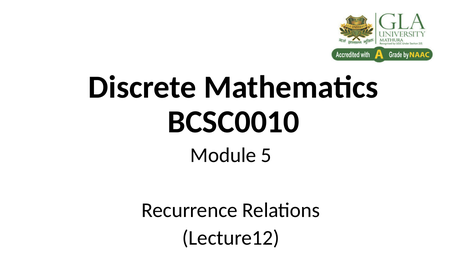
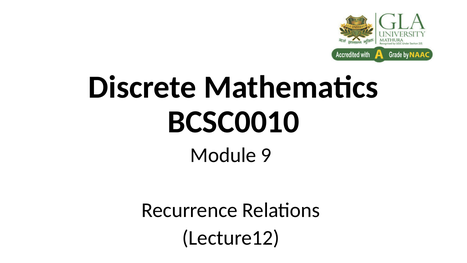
5: 5 -> 9 (266, 155)
